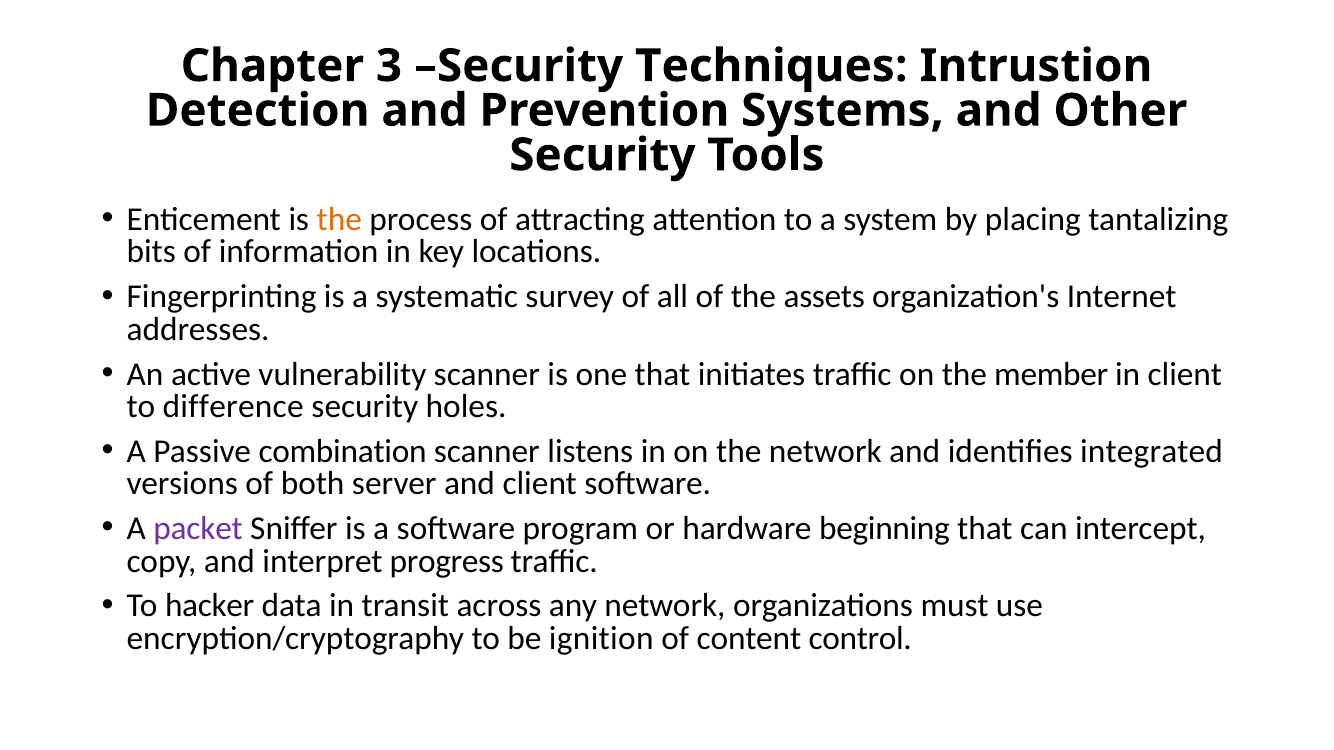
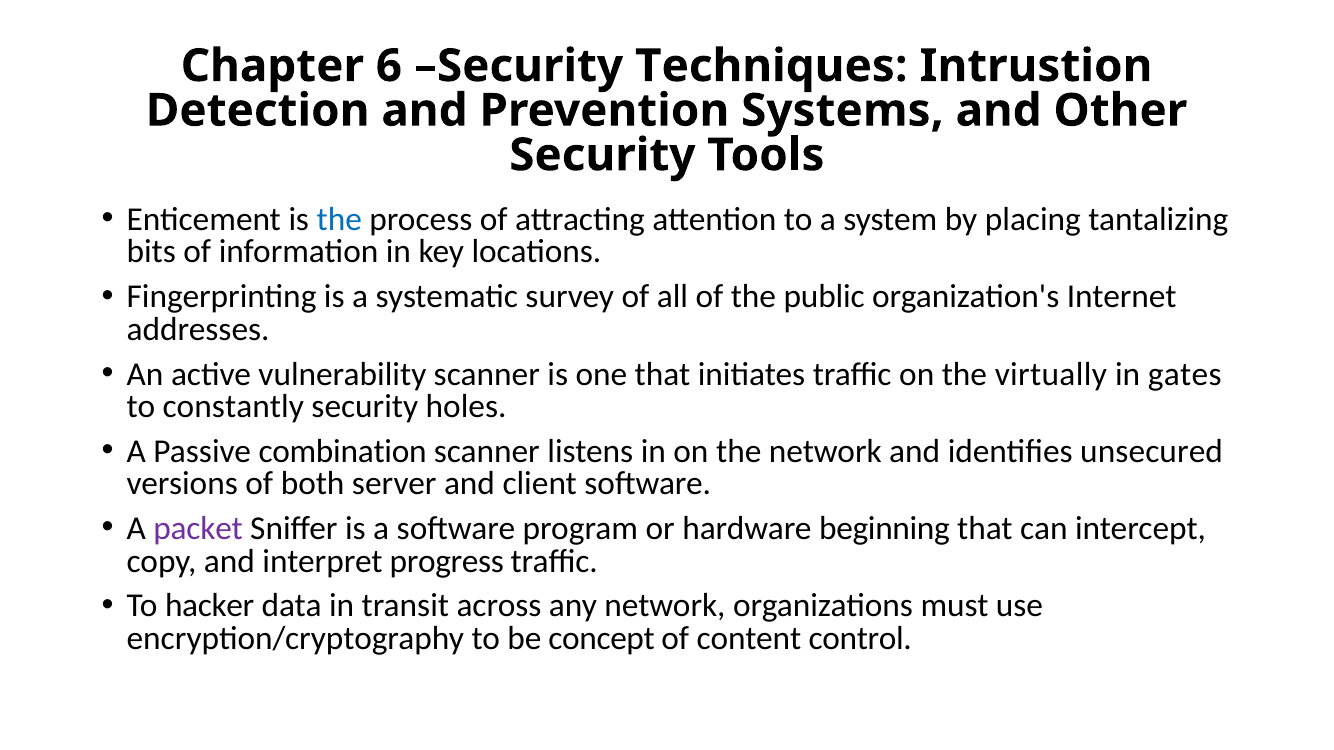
3: 3 -> 6 (389, 66)
the colour: orange -> blue (339, 220)
assets: assets -> public (824, 297)
member: member -> virtually (1051, 374)
in client: client -> gates (1185, 374)
difference: difference -> constantly (233, 407)
integrated: integrated -> unsecured (1152, 452)
ignition: ignition -> concept (602, 639)
